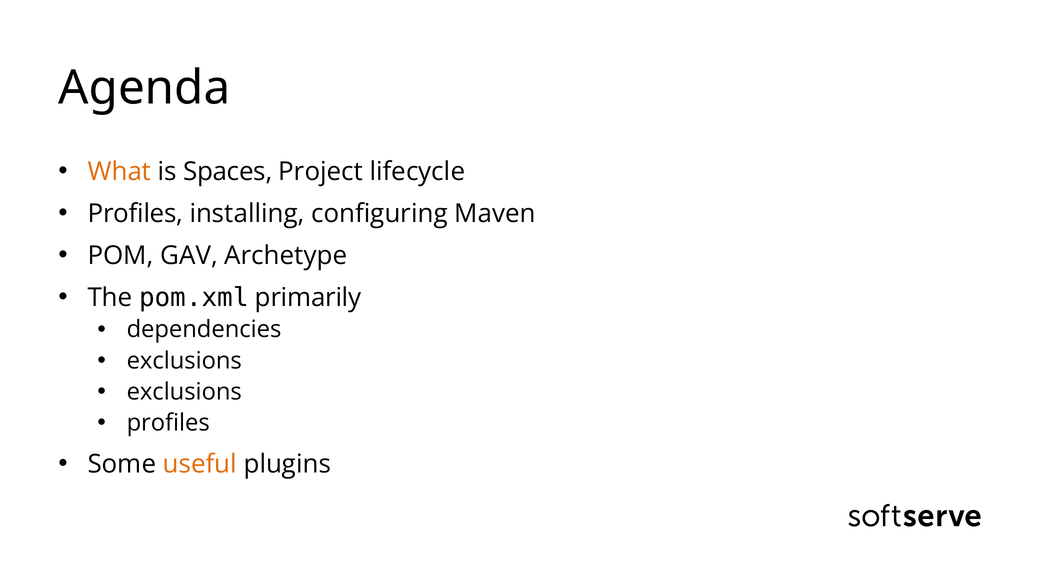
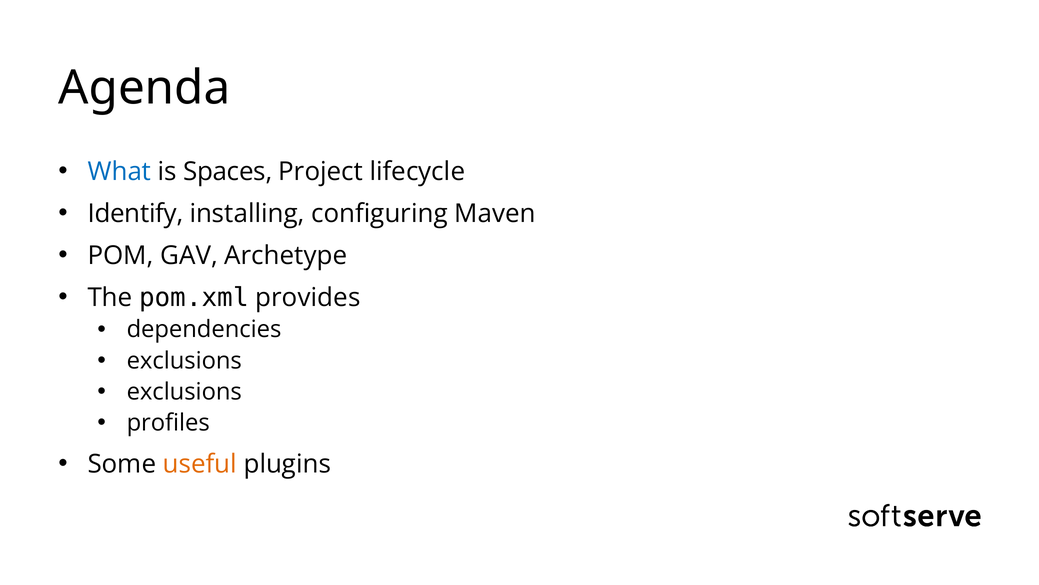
What colour: orange -> blue (119, 171)
Profiles: Profiles -> Identify (135, 213)
primarily: primarily -> provides (308, 297)
